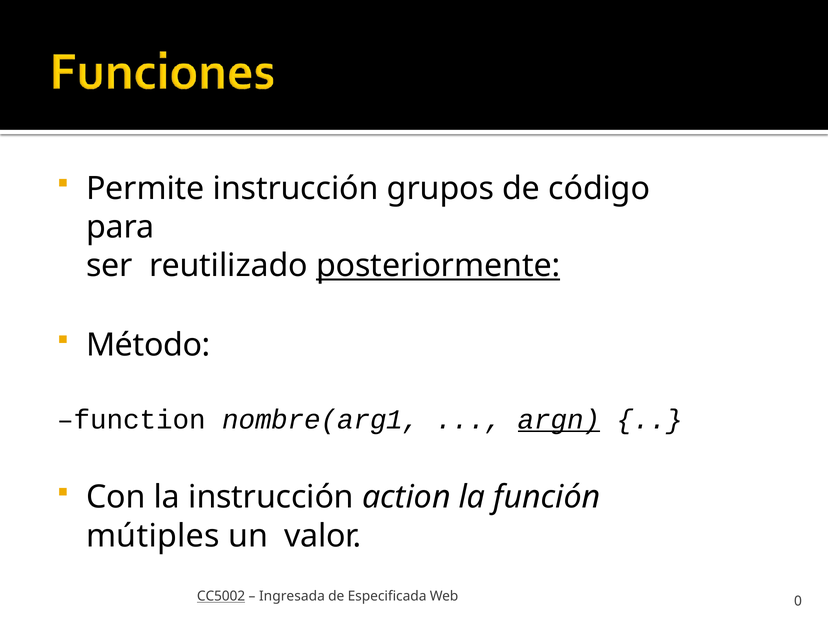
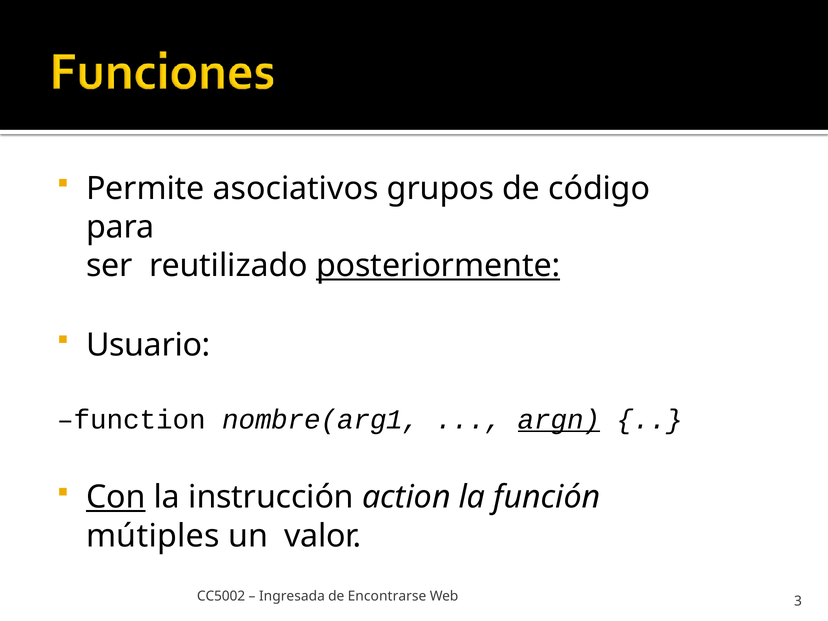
Permite instrucción: instrucción -> asociativos (296, 189)
Método: Método -> Usuario (148, 345)
Con underline: none -> present (116, 497)
CC5002 underline: present -> none (221, 596)
Especificada: Especificada -> Encontrarse (387, 596)
0: 0 -> 3 (798, 601)
